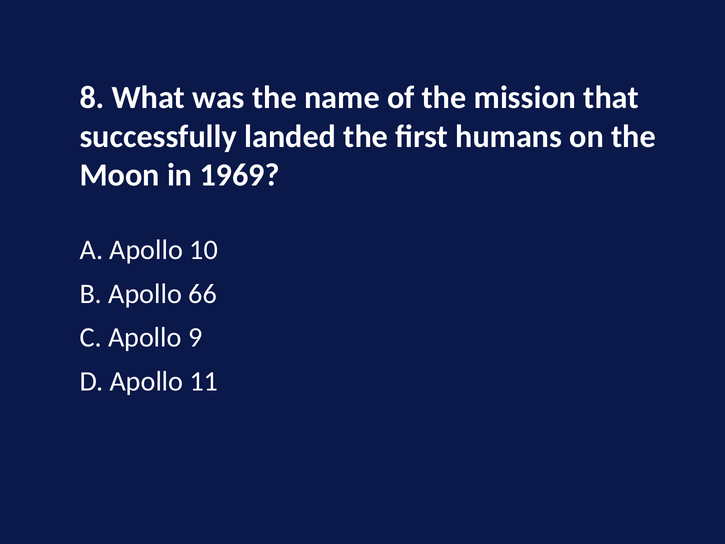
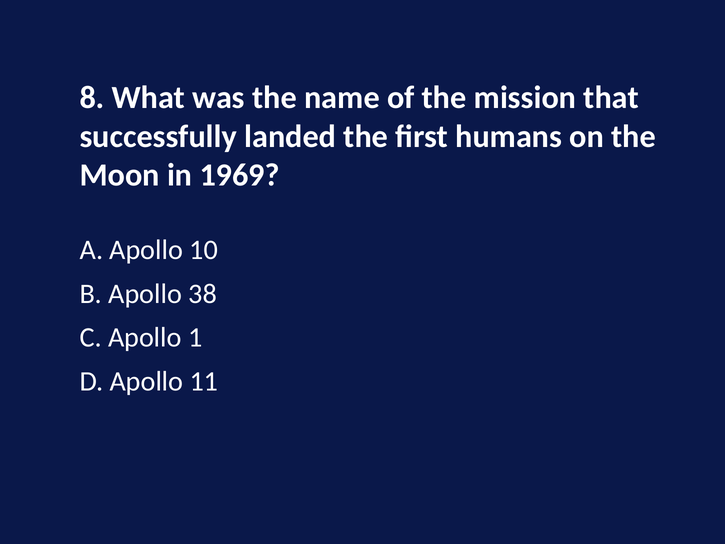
66: 66 -> 38 (203, 294)
9: 9 -> 1 (195, 338)
